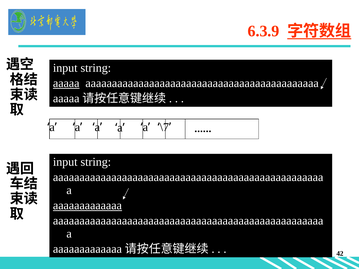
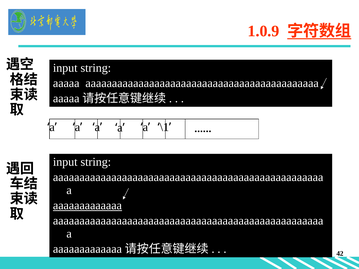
6.3.9: 6.3.9 -> 1.0.9 (263, 31)
aaaaa underline: present -> none (66, 83)
\7: \7 -> \1 (164, 127)
